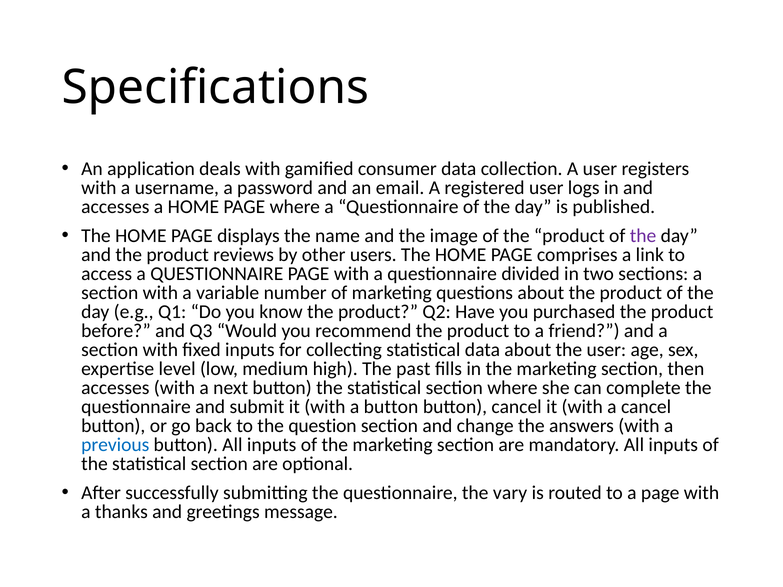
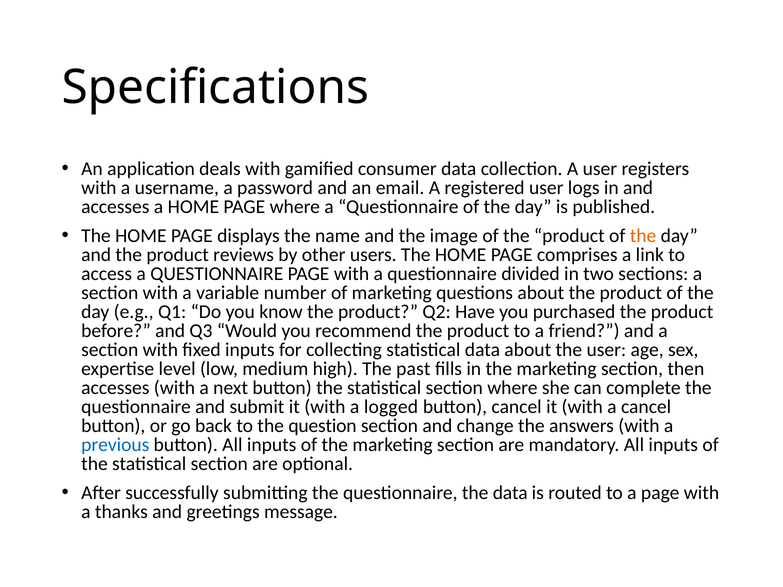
the colour: purple -> orange (643, 236)
a button: button -> logged (391, 407)
the vary: vary -> data (510, 493)
